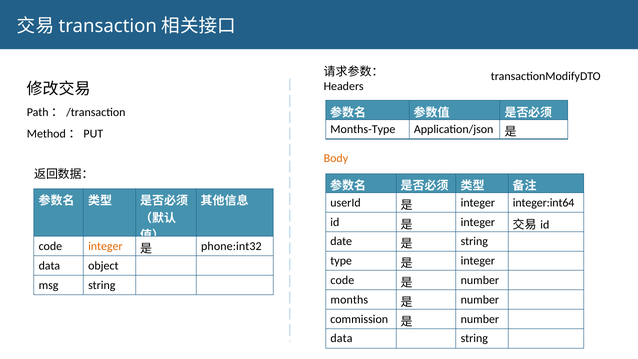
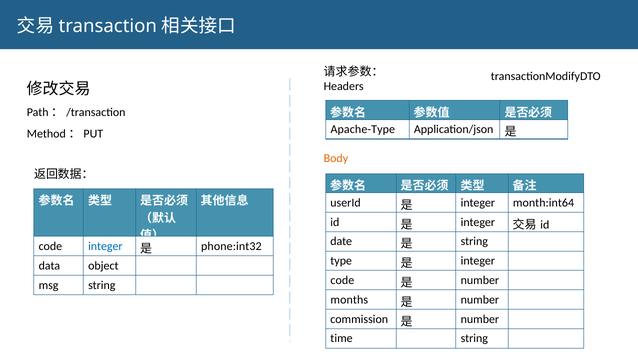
Months-Type: Months-Type -> Apache-Type (363, 129)
integer:int64: integer:int64 -> month:int64 (544, 203)
integer colour: orange -> blue (105, 246)
data: data -> time (342, 338)
